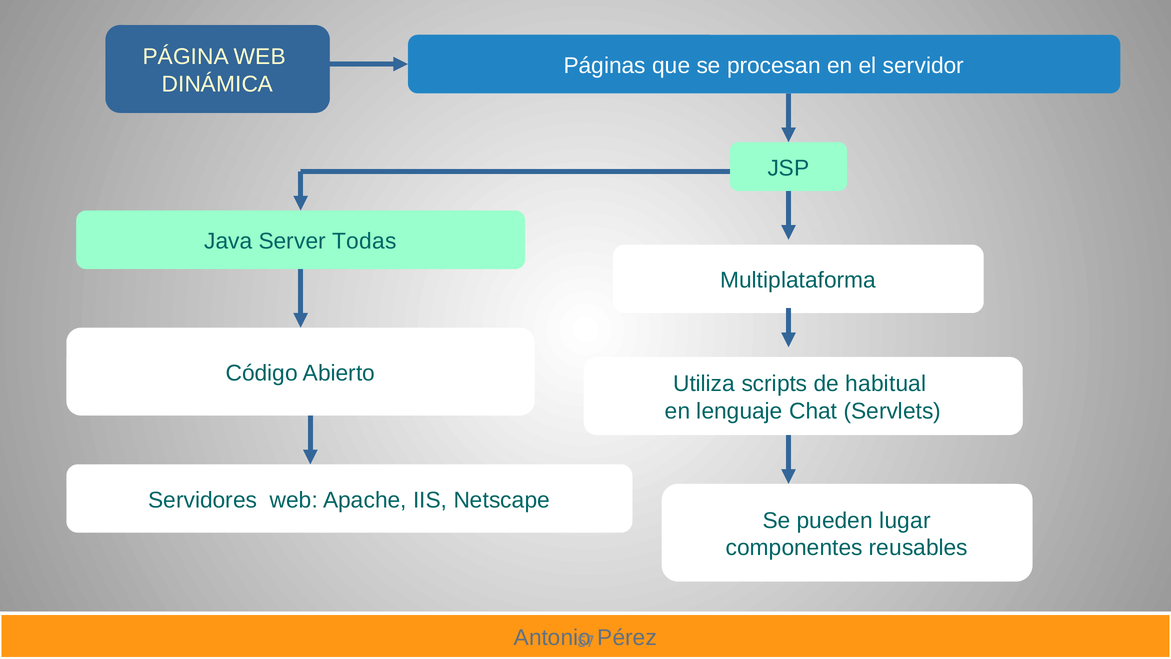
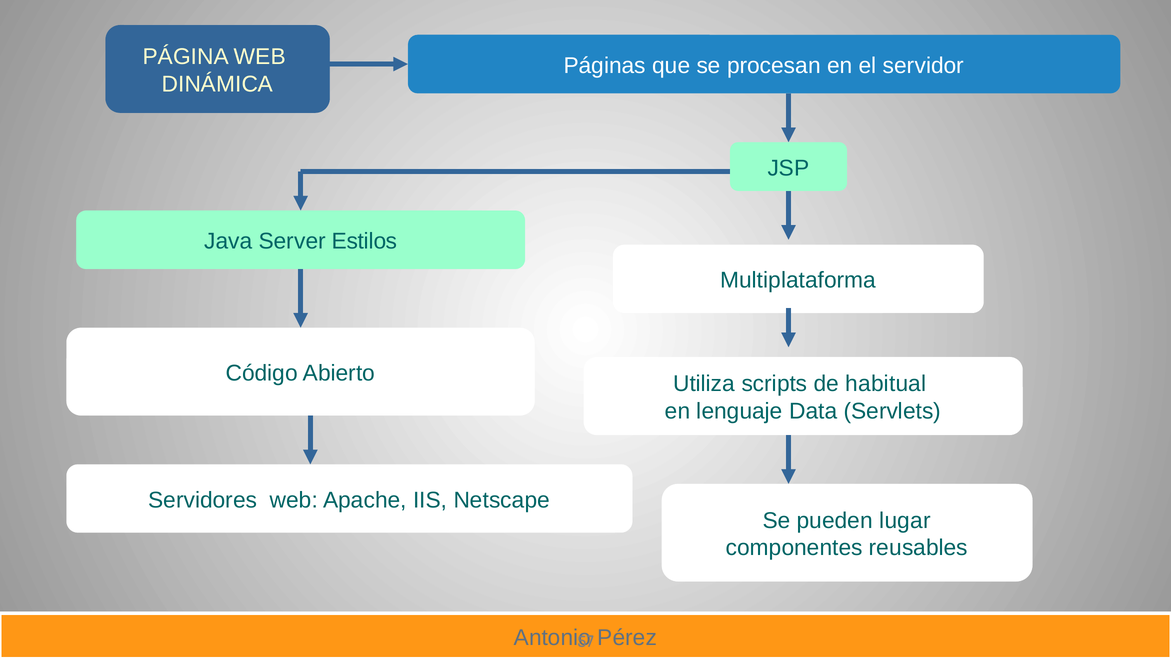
Todas: Todas -> Estilos (365, 241)
Chat: Chat -> Data (813, 411)
